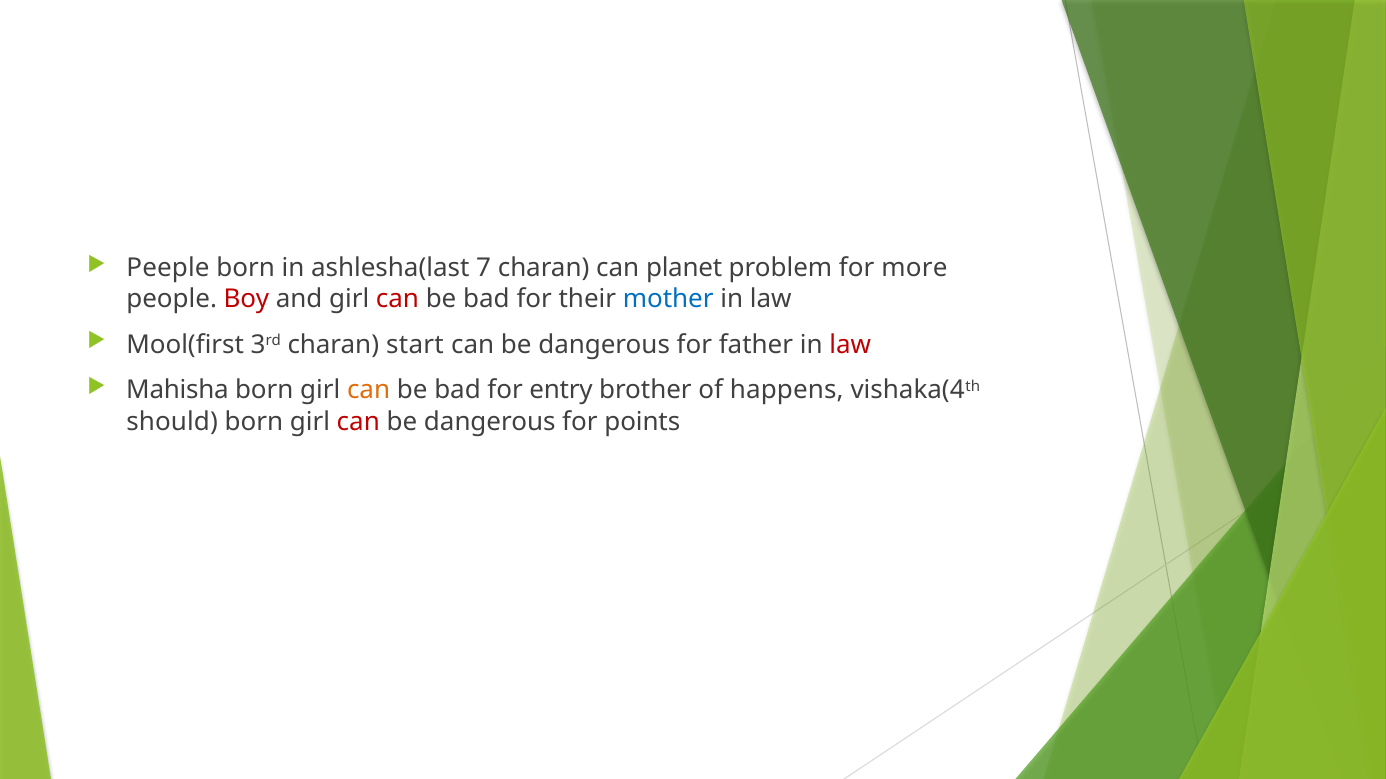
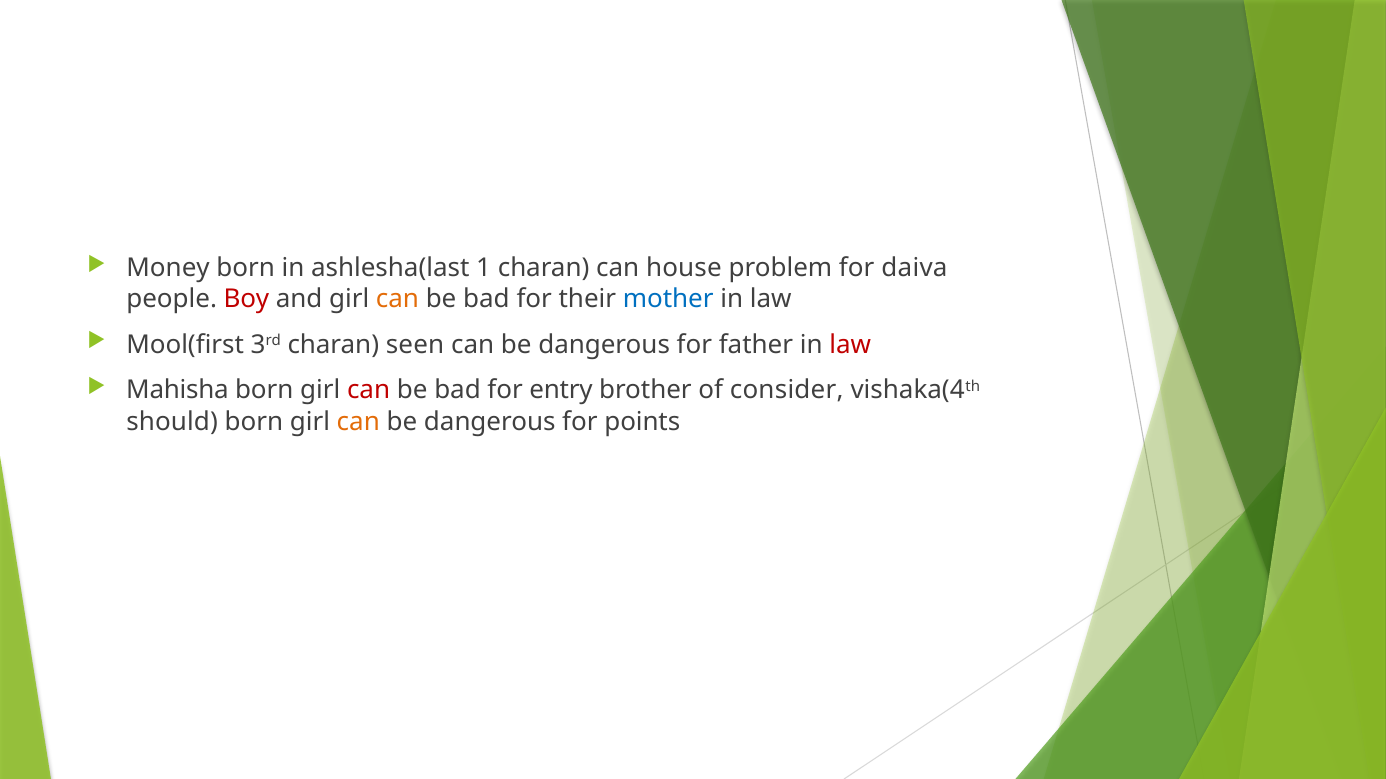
Peeple: Peeple -> Money (168, 268)
7: 7 -> 1 (484, 268)
planet: planet -> house (684, 268)
more: more -> daiva (915, 268)
can colour: red -> orange (397, 299)
start: start -> seen (415, 345)
can colour: orange -> red (369, 391)
happens: happens -> consider (787, 391)
can colour: red -> orange (358, 422)
